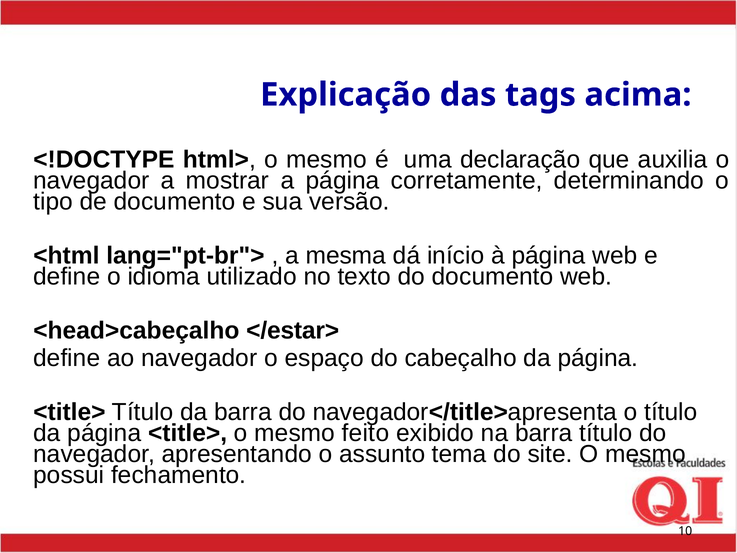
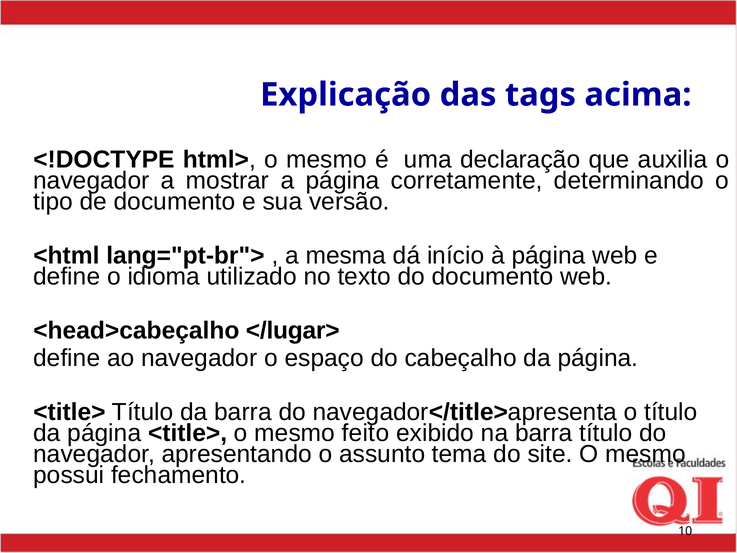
</estar>: </estar> -> </lugar> (293, 331)
